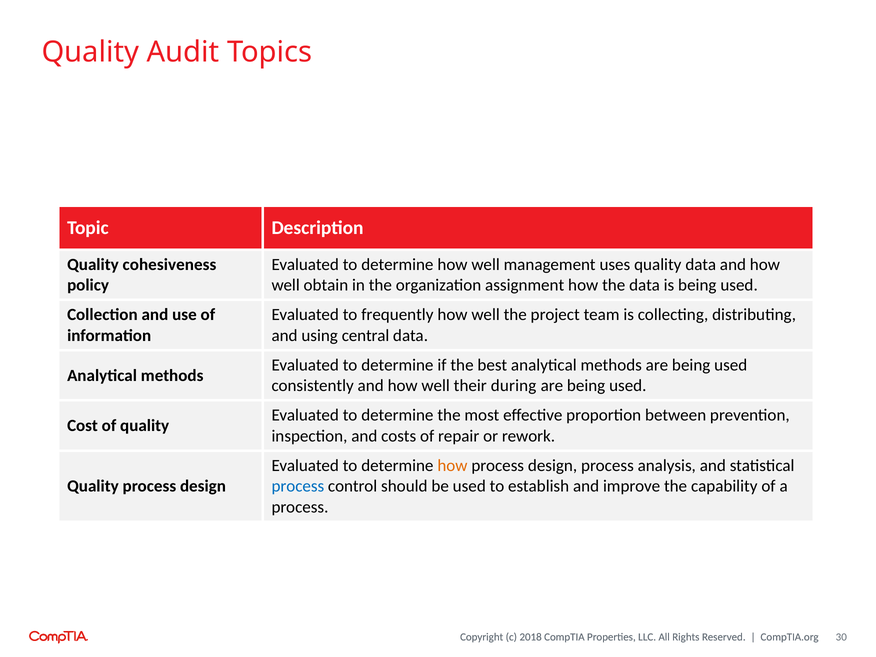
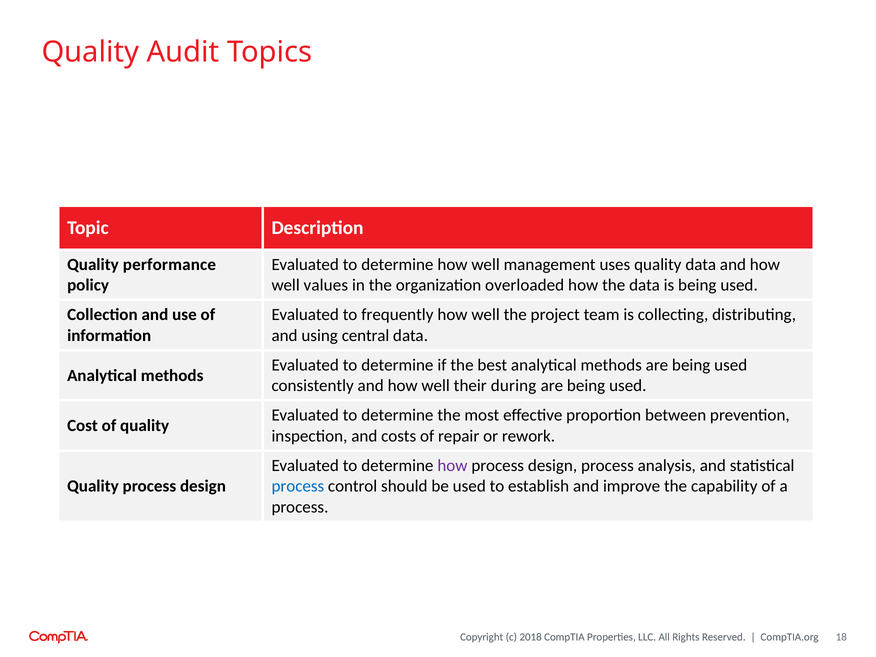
cohesiveness: cohesiveness -> performance (169, 265)
obtain: obtain -> values (326, 285)
assignment: assignment -> overloaded (525, 285)
how colour: orange -> purple (452, 466)
30: 30 -> 18 (841, 637)
